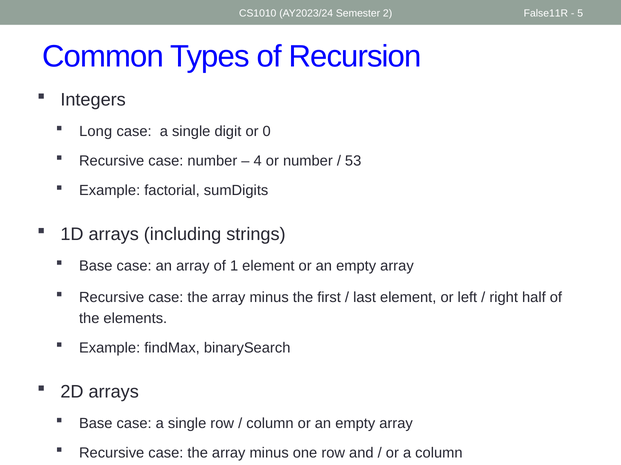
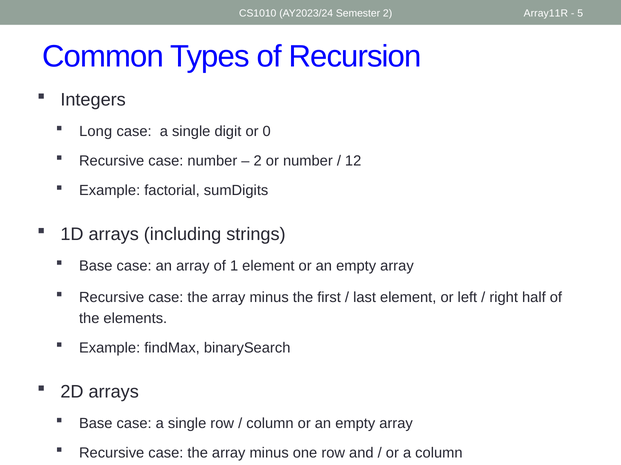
False11R: False11R -> Array11R (546, 13)
4: 4 -> 2 (258, 161)
53: 53 -> 12 (353, 161)
